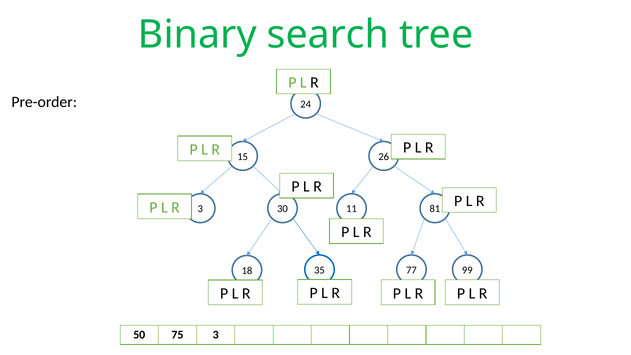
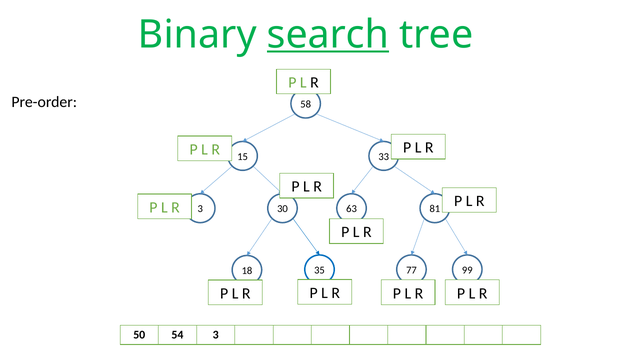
search underline: none -> present (328, 34)
24: 24 -> 58 (306, 104)
26: 26 -> 33 (384, 157)
11: 11 -> 63 (352, 209)
75: 75 -> 54 (177, 335)
